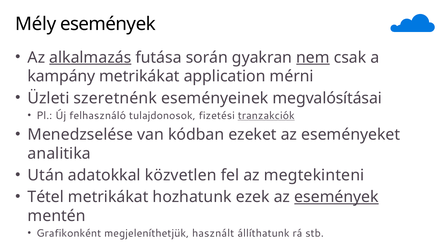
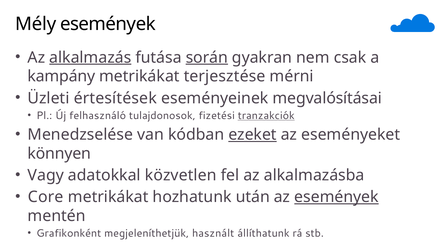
során underline: none -> present (207, 57)
nem underline: present -> none (313, 57)
application: application -> terjesztése (225, 76)
szeretnénk: szeretnénk -> értesítések (115, 98)
ezeket underline: none -> present (253, 135)
analitika: analitika -> könnyen (59, 153)
Után: Után -> Vagy (46, 175)
megtekinteni: megtekinteni -> alkalmazásba (314, 175)
Tétel: Tétel -> Core (46, 197)
ezek: ezek -> után (253, 197)
